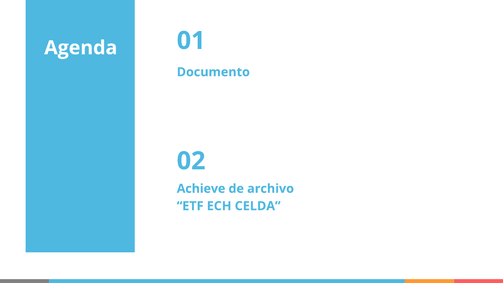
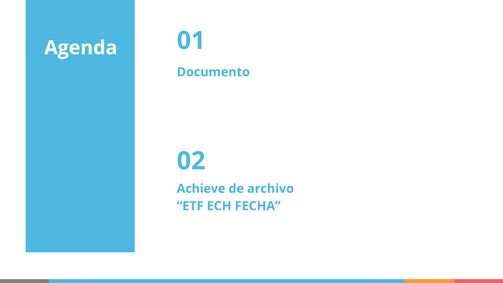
CELDA: CELDA -> FECHA (258, 206)
